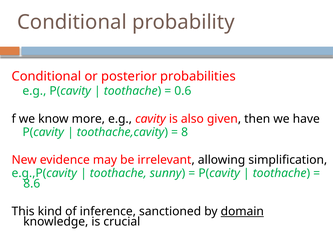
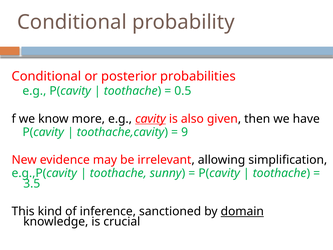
0.6: 0.6 -> 0.5 (183, 91)
cavity underline: none -> present (150, 119)
8: 8 -> 9 (185, 132)
8.6: 8.6 -> 3.5 (32, 183)
